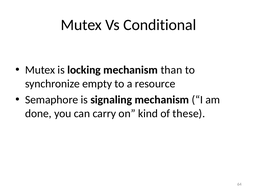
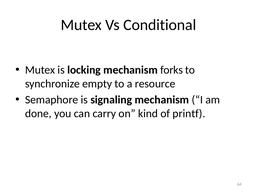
than: than -> forks (172, 70)
these: these -> printf (189, 113)
